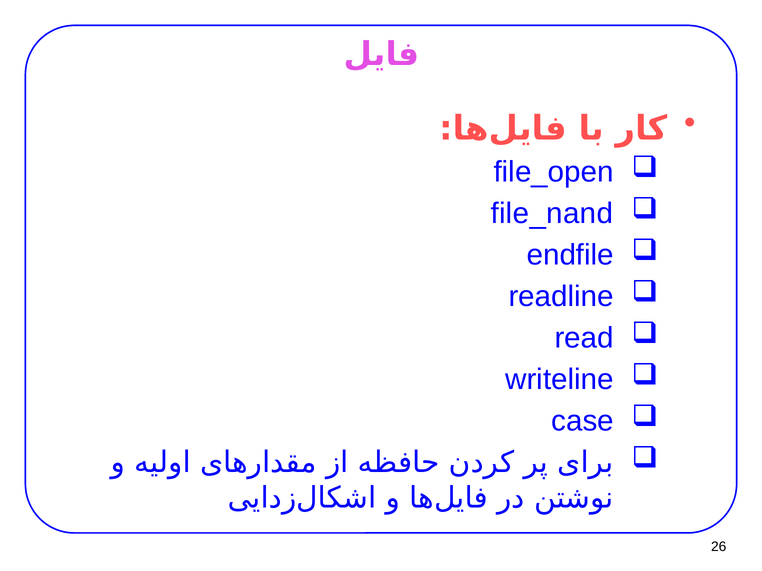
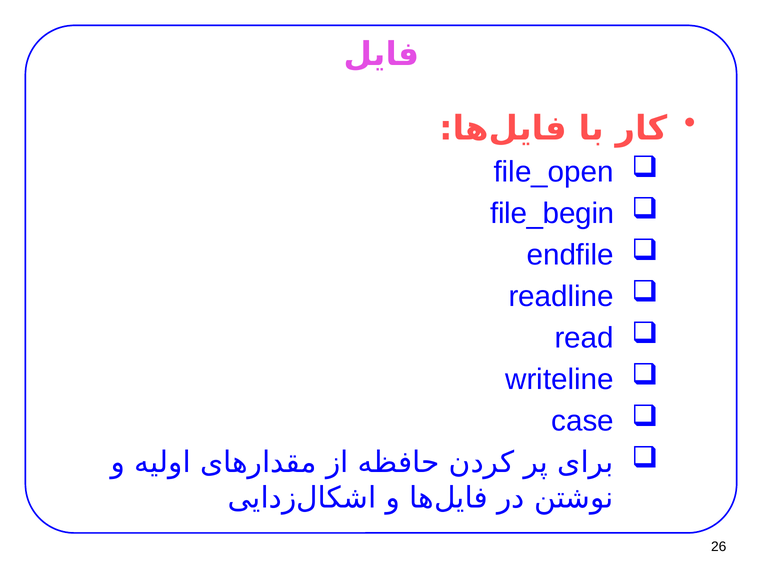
file_nand: file_nand -> file_begin (552, 214)
